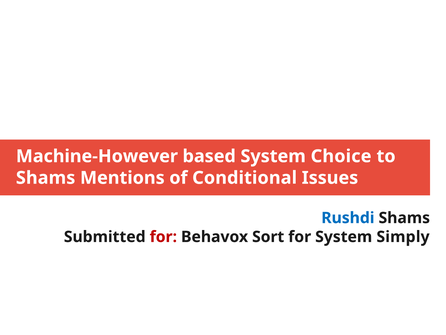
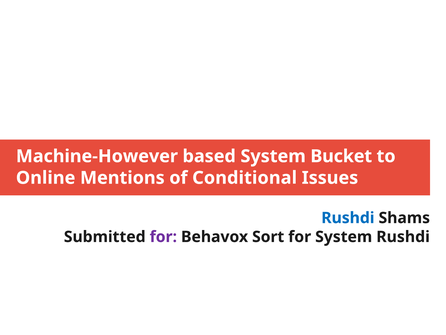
Choice: Choice -> Bucket (341, 156)
Shams: Shams -> Online (46, 178)
for colour: red -> purple (163, 236)
System Simply: Simply -> Rushdi (403, 236)
